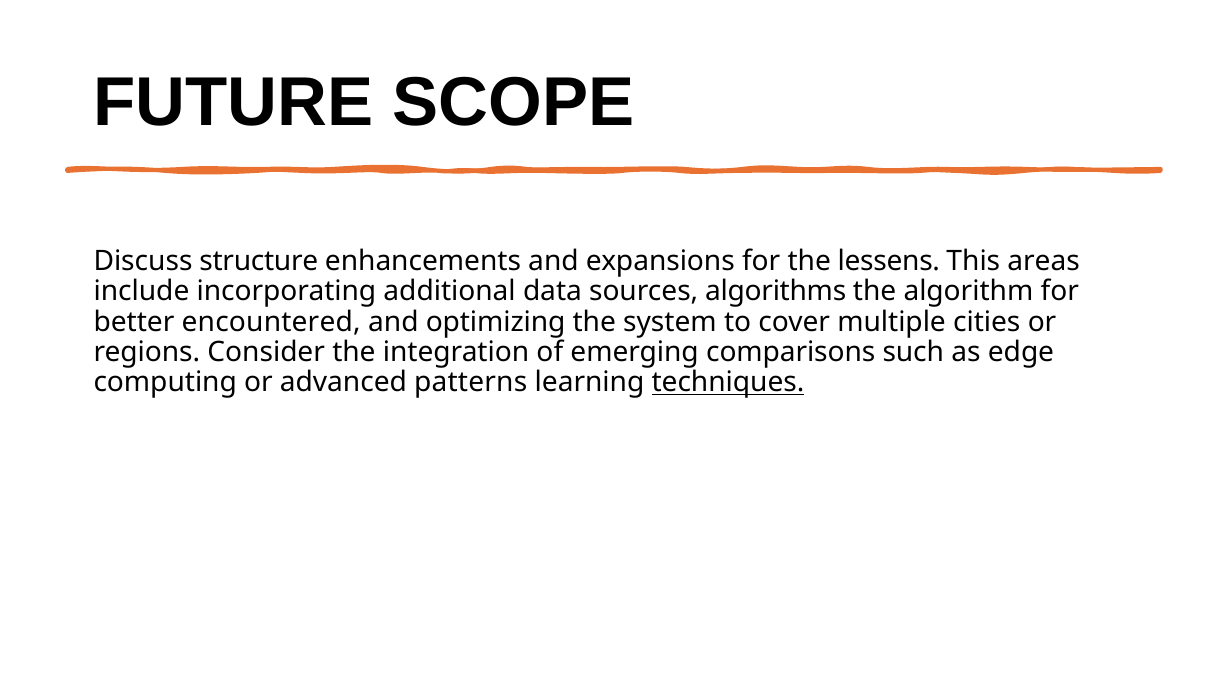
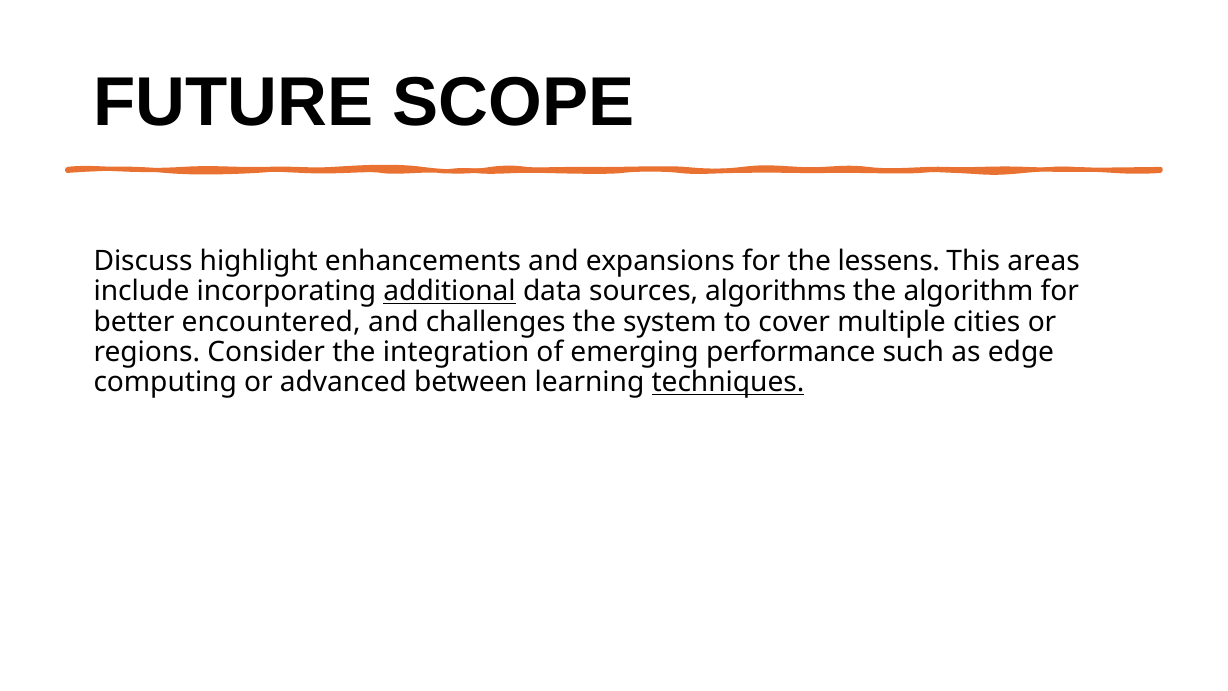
structure: structure -> highlight (259, 261)
additional underline: none -> present (450, 291)
optimizing: optimizing -> challenges (496, 322)
comparisons: comparisons -> performance (791, 352)
patterns: patterns -> between (471, 382)
